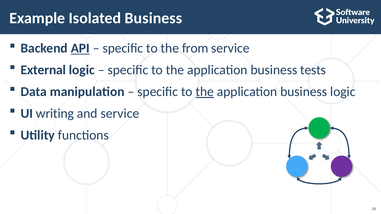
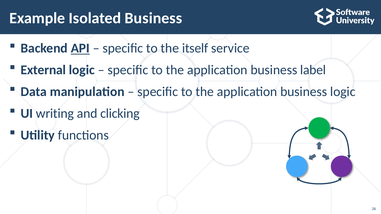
from: from -> itself (195, 48)
tests: tests -> label (313, 70)
the underline: present -> none (205, 92)
and service: service -> clicking (120, 114)
